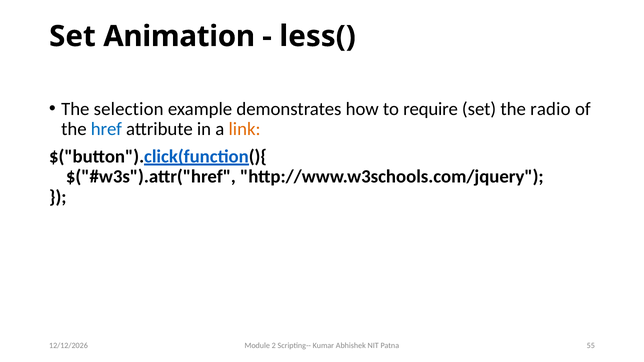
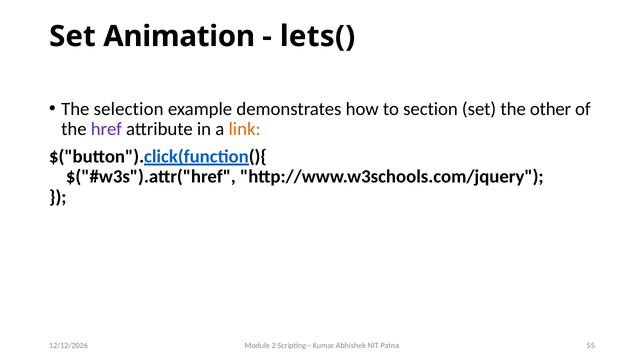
less(: less( -> lets( (317, 36)
require: require -> section (431, 109)
radio: radio -> other (551, 109)
href colour: blue -> purple (106, 129)
